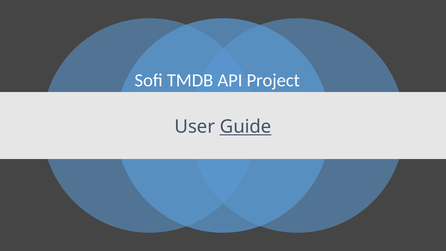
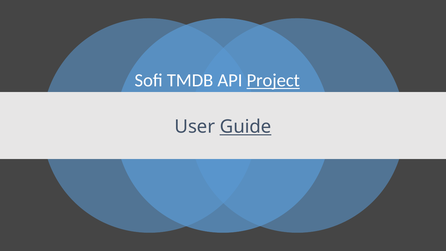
Project underline: none -> present (273, 80)
